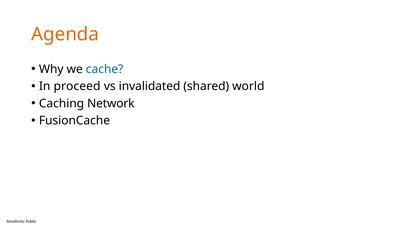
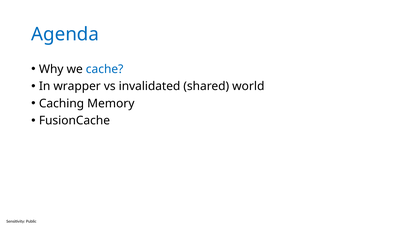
Agenda colour: orange -> blue (65, 34)
proceed: proceed -> wrapper (77, 87)
Network: Network -> Memory (111, 104)
